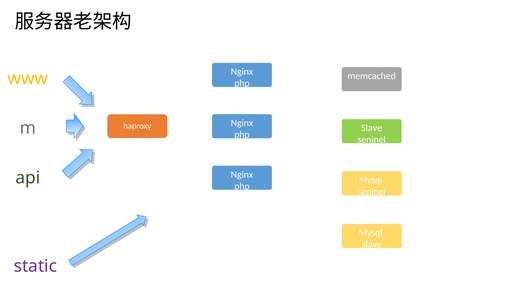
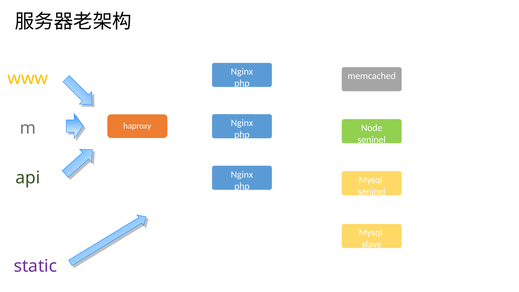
Slave: Slave -> Node (372, 128)
